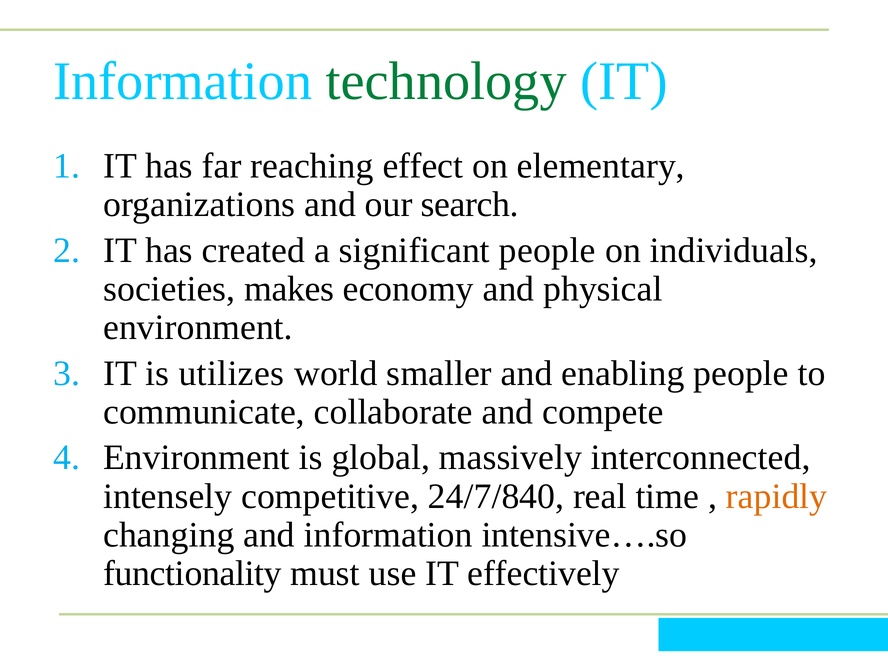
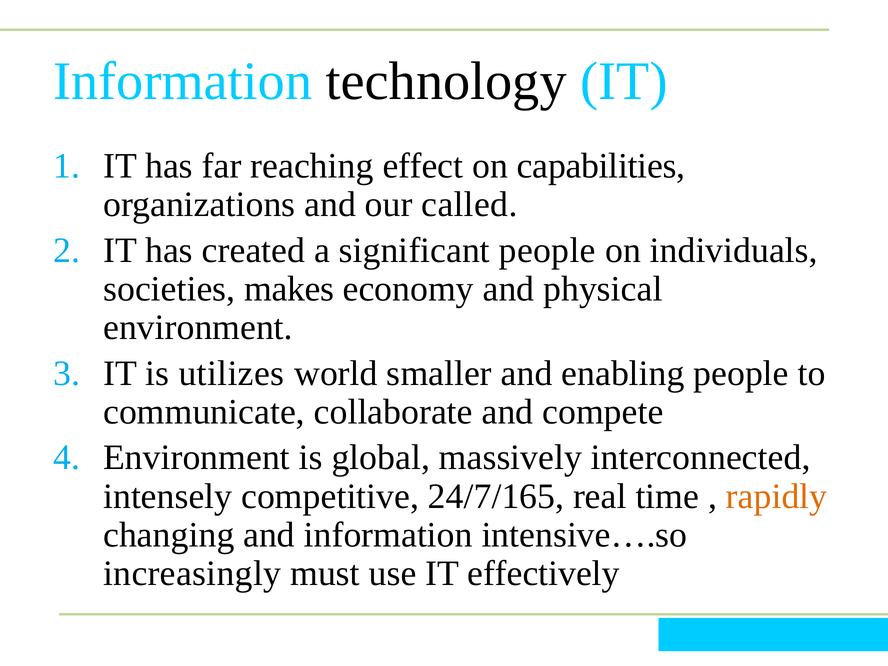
technology colour: green -> black (446, 81)
elementary: elementary -> capabilities (601, 166)
search: search -> called (469, 205)
24/7/840: 24/7/840 -> 24/7/165 (496, 496)
functionality: functionality -> increasingly (192, 574)
